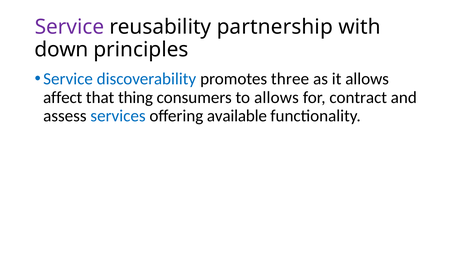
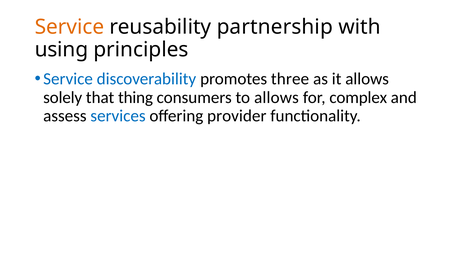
Service colour: purple -> orange (69, 27)
down: down -> using (61, 49)
affect: affect -> solely (63, 97)
contract: contract -> complex (358, 97)
available: available -> provider (237, 116)
